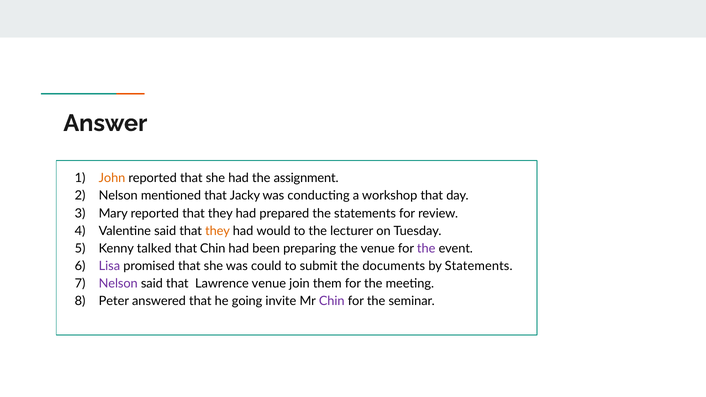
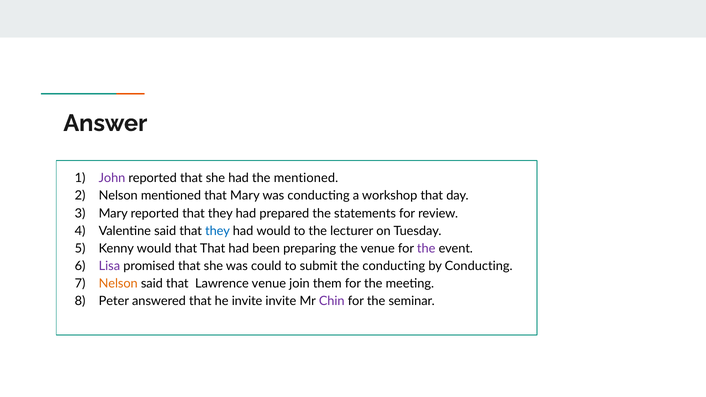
John colour: orange -> purple (112, 178)
the assignment: assignment -> mentioned (306, 178)
that Jacky: Jacky -> Mary (245, 196)
they colour: orange -> blue (218, 231)
Kenny talked: talked -> would (154, 249)
that Chin: Chin -> That (213, 249)
the documents: documents -> conducting (394, 266)
by Statements: Statements -> Conducting (479, 266)
Nelson colour: purple -> orange (118, 284)
he going: going -> invite (247, 301)
